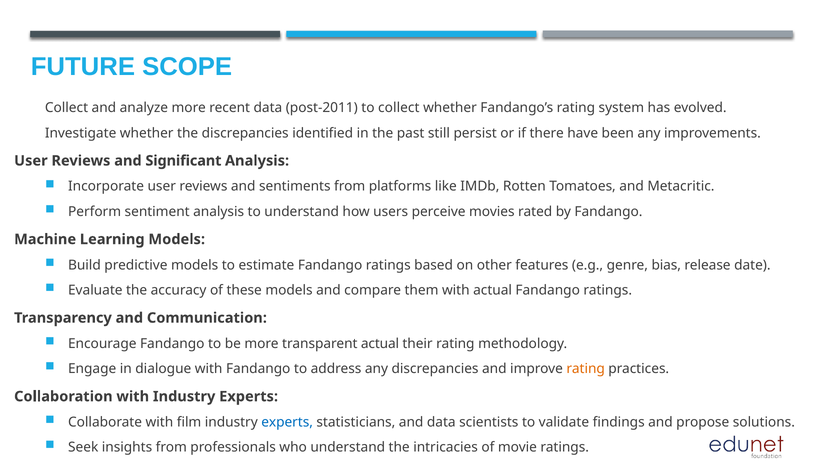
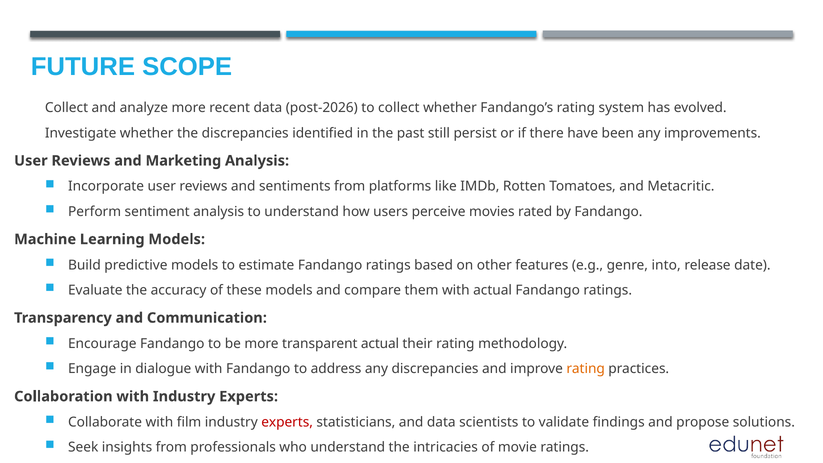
post-2011: post-2011 -> post-2026 (322, 108)
Significant: Significant -> Marketing (183, 161)
bias: bias -> into (666, 265)
experts colour: blue -> red (287, 422)
